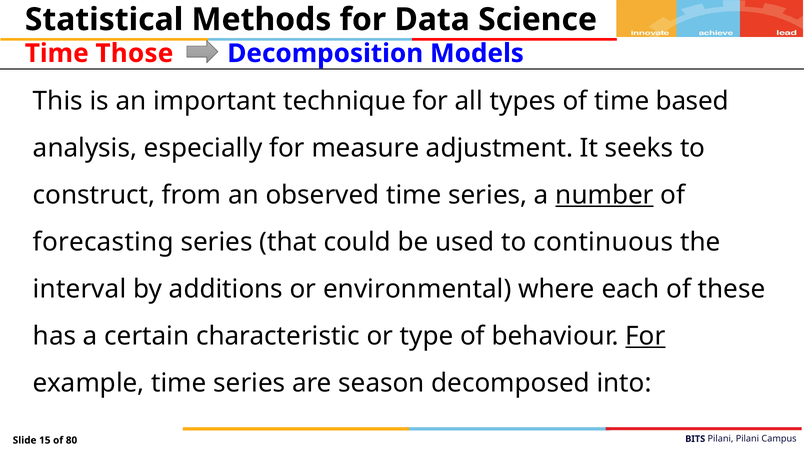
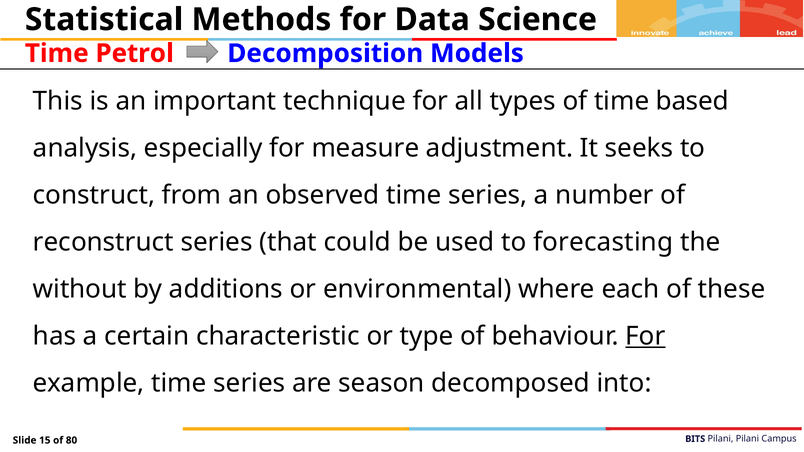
Those: Those -> Petrol (135, 53)
number underline: present -> none (605, 195)
forecasting: forecasting -> reconstruct (103, 242)
continuous: continuous -> forecasting (603, 242)
interval: interval -> without (80, 289)
